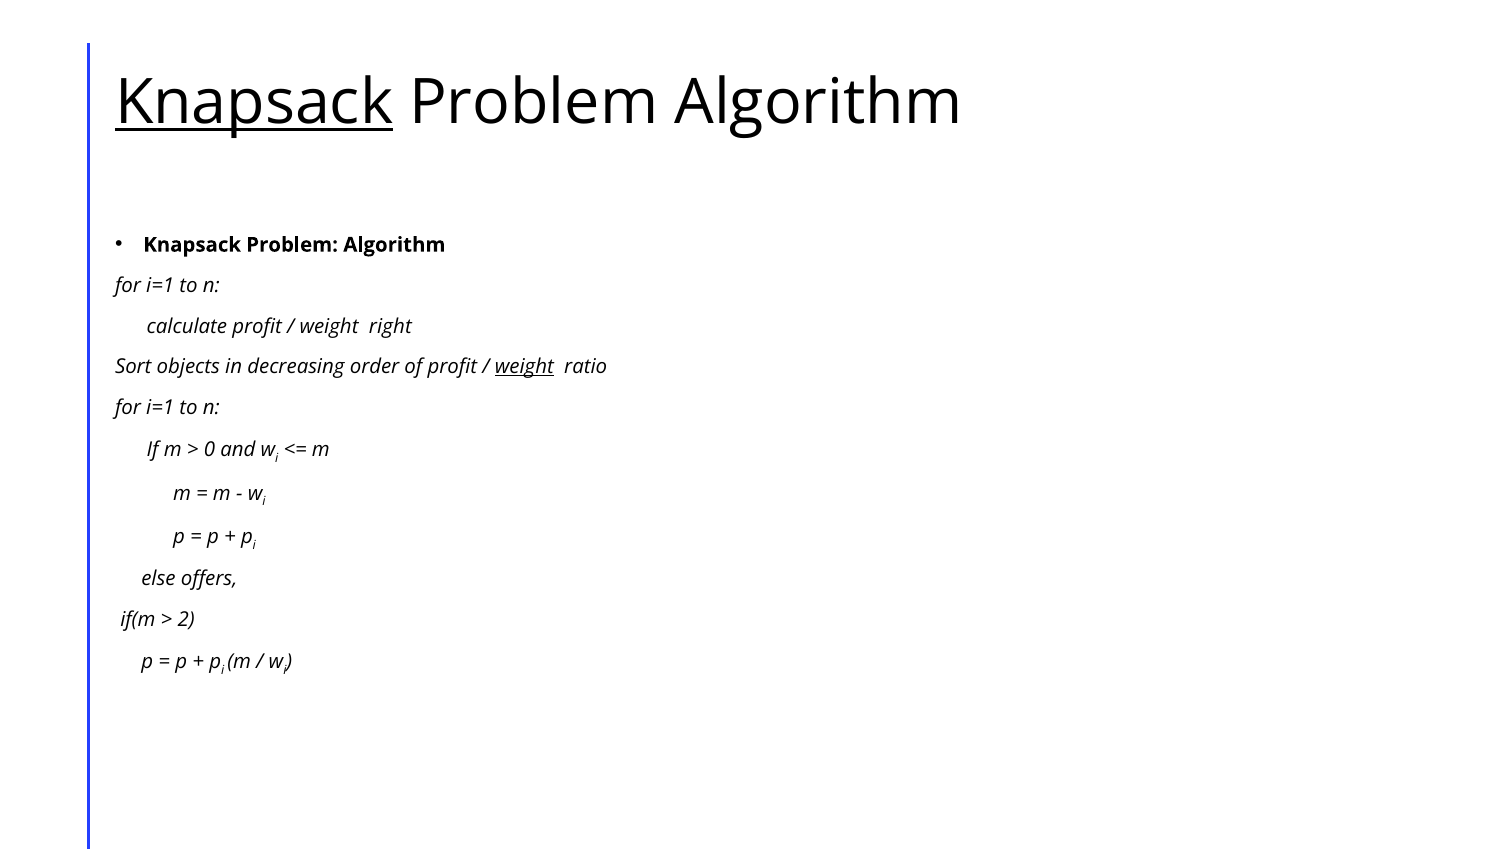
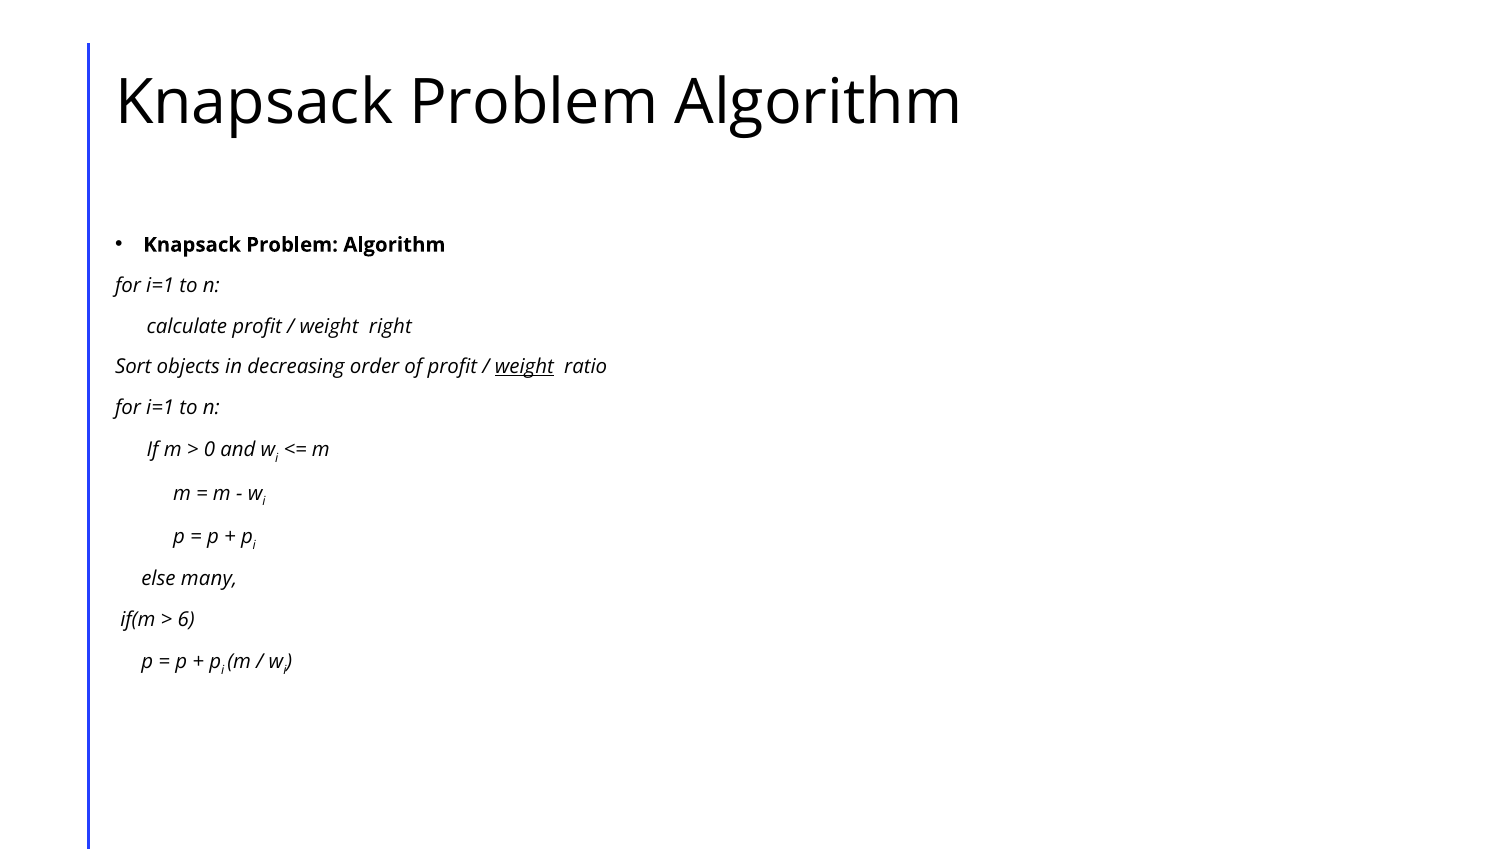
Knapsack underline: present -> none (254, 102)
offers: offers -> many (209, 579)
2: 2 -> 6 (186, 619)
